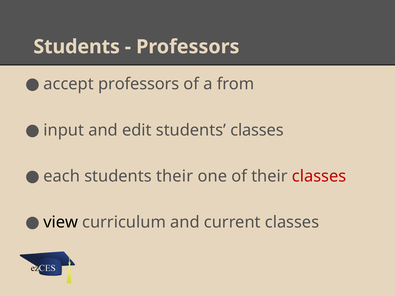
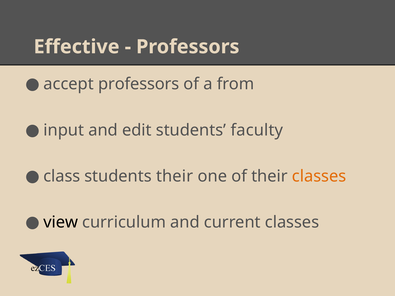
Students: Students -> Effective (77, 47)
students classes: classes -> faculty (257, 130)
each: each -> class (62, 176)
classes colour: red -> orange (319, 176)
